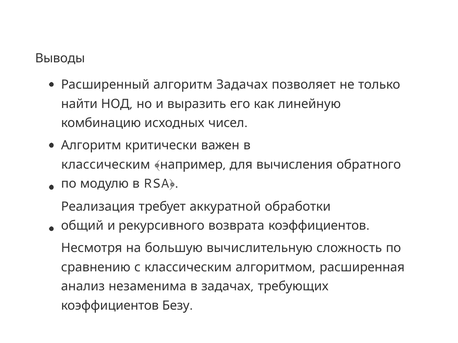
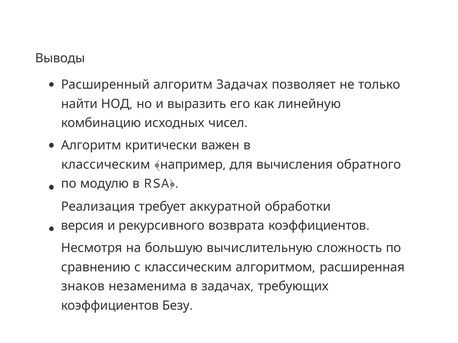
общий: общий -> версия (82, 226)
анализ: анализ -> знаков (83, 287)
